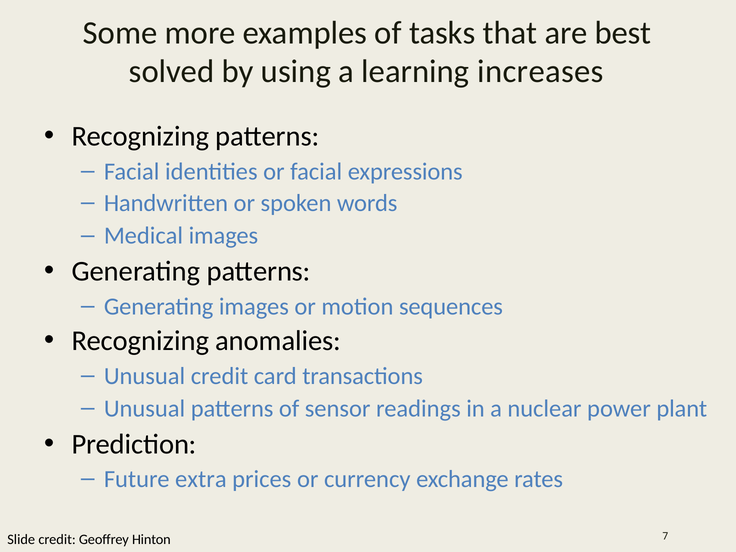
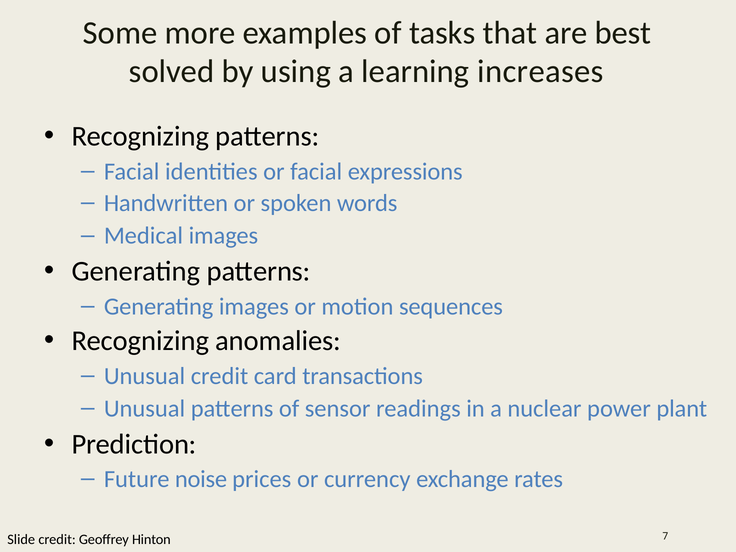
extra: extra -> noise (201, 479)
